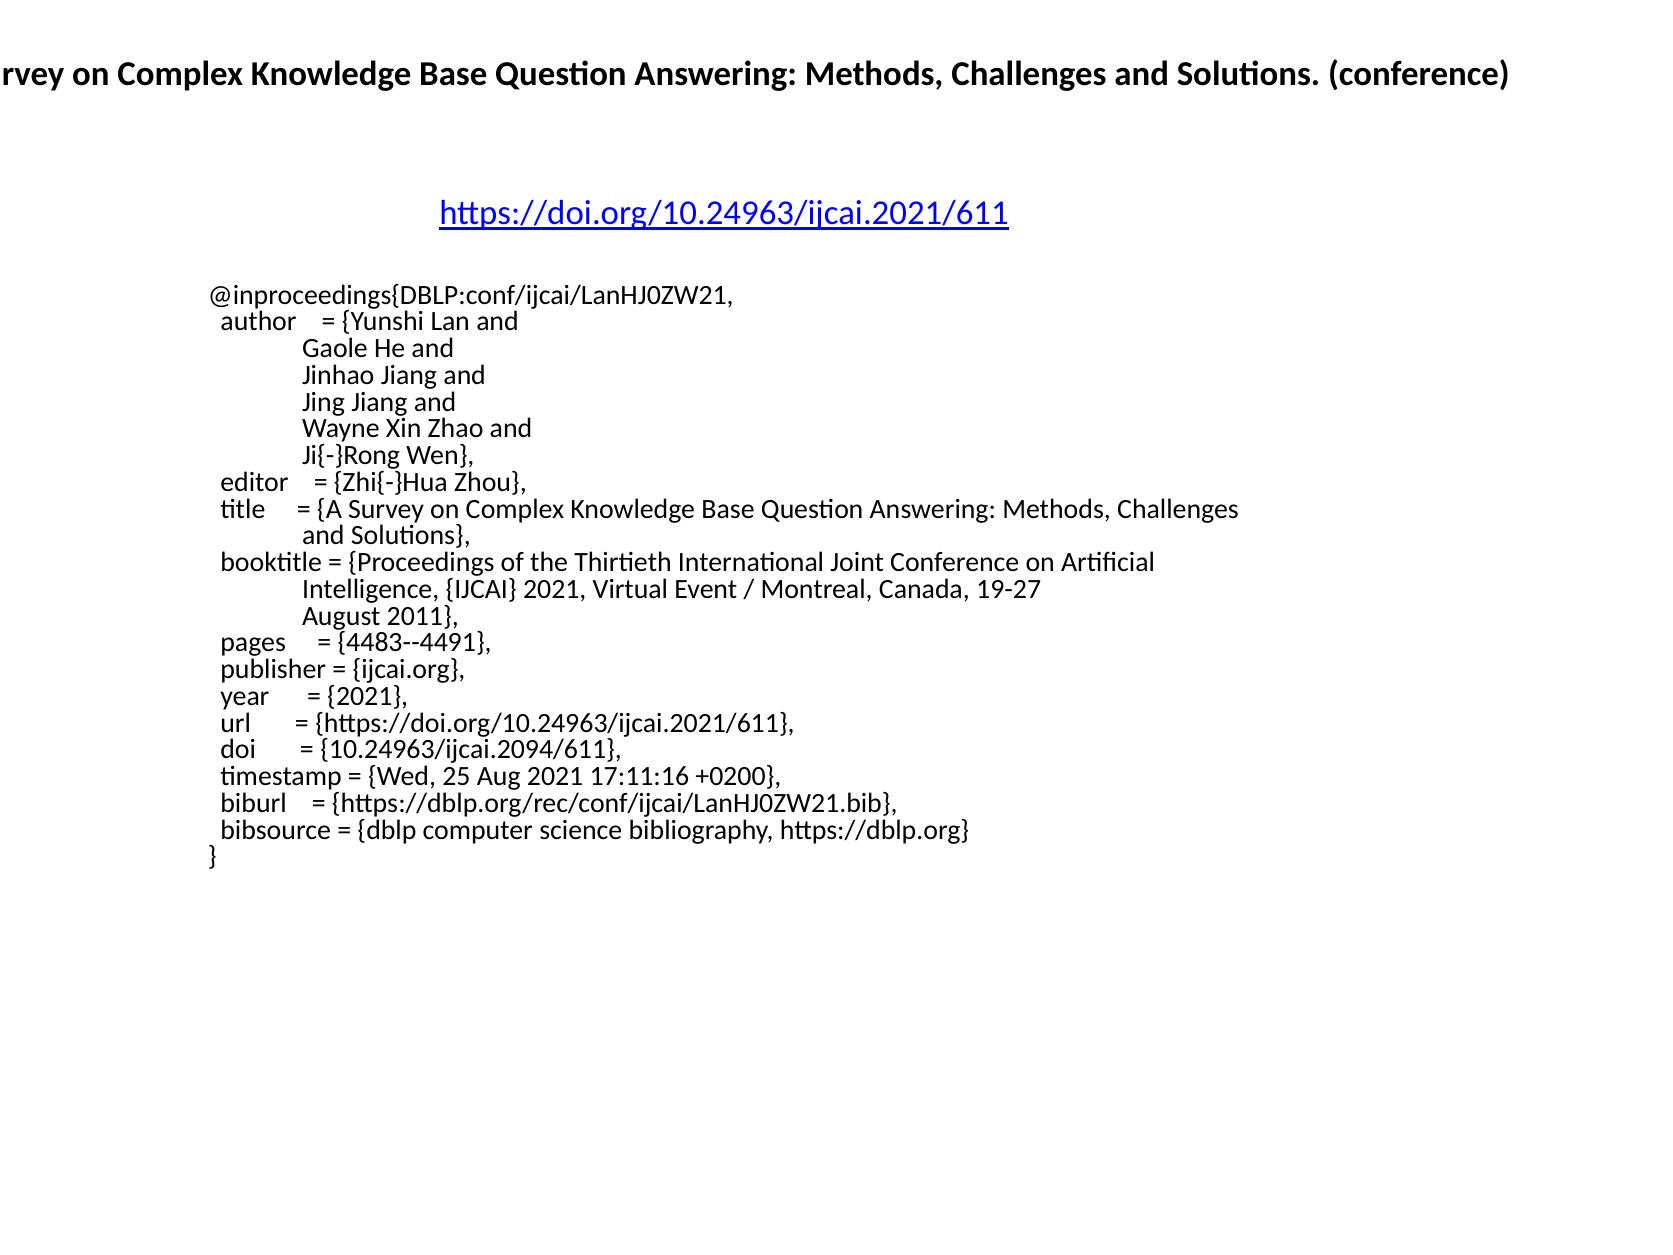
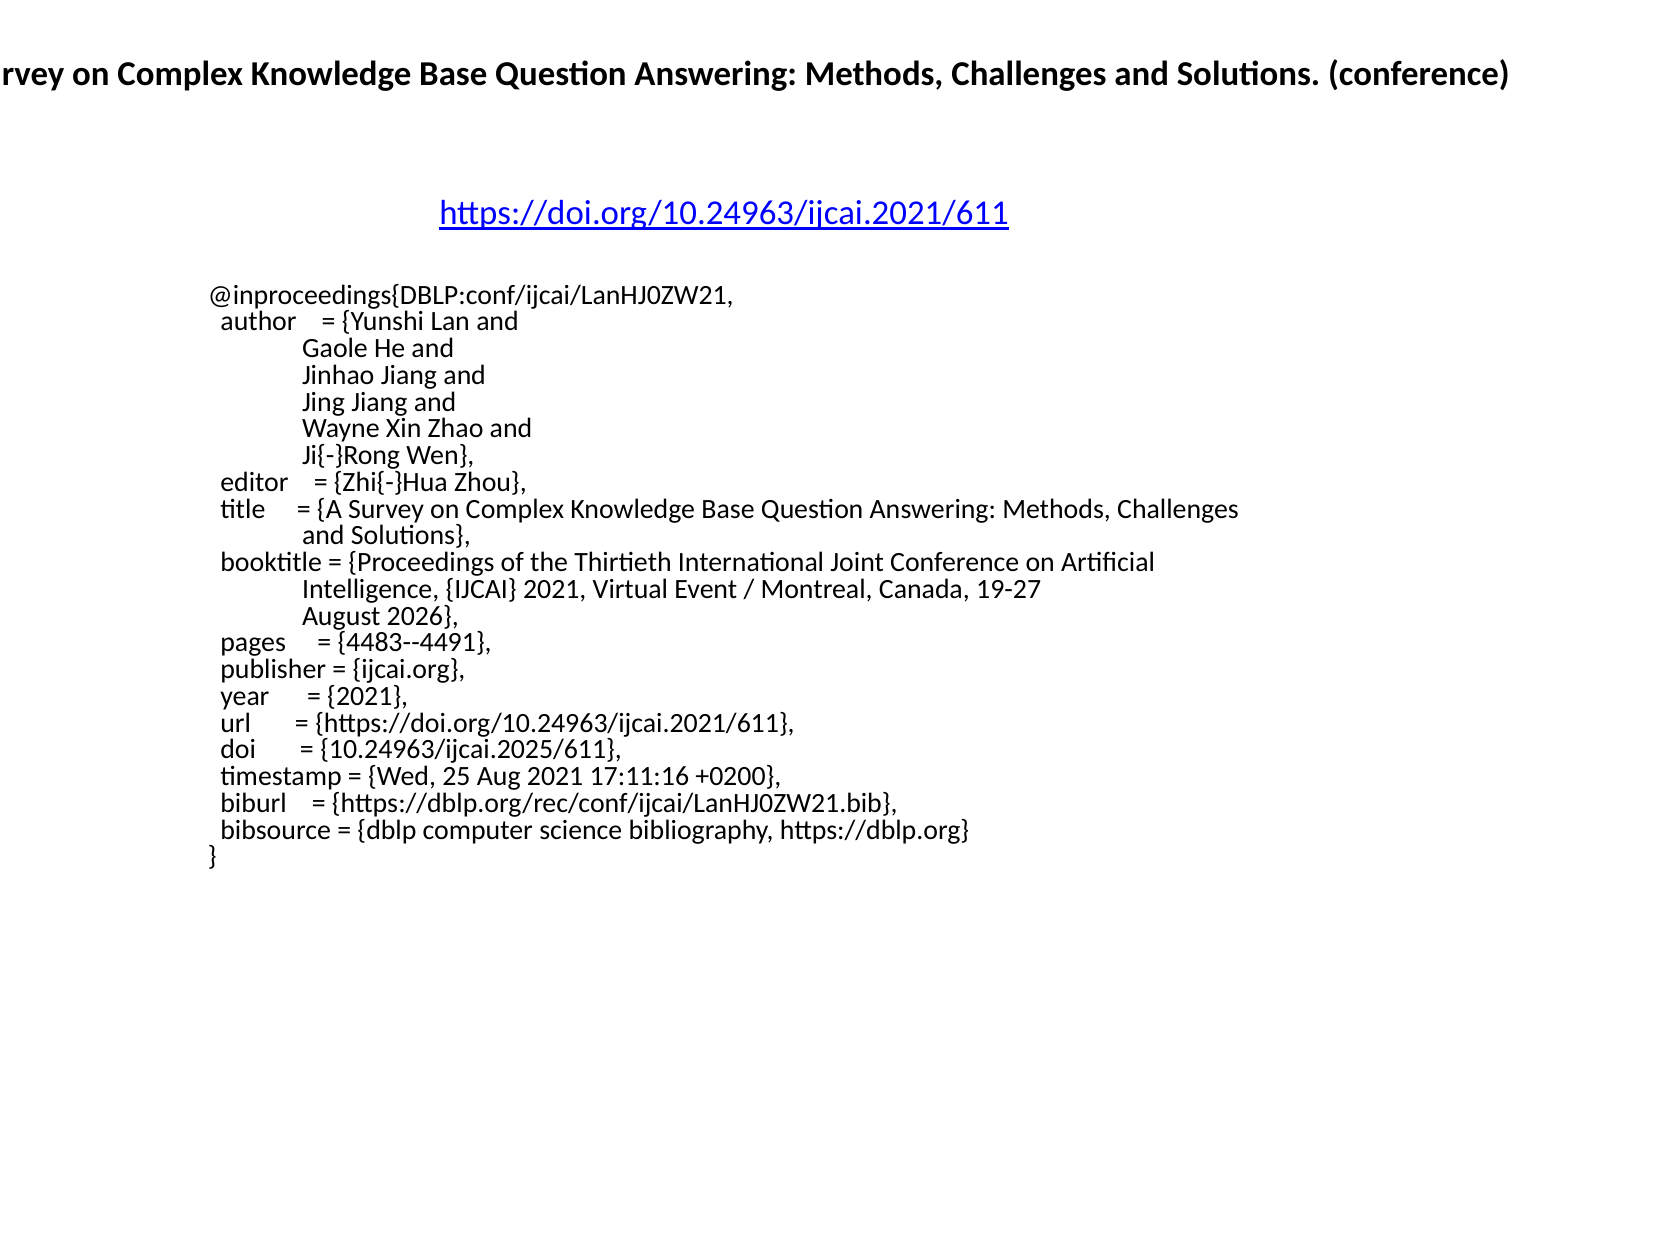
2011: 2011 -> 2026 (423, 616)
10.24963/ijcai.2094/611: 10.24963/ijcai.2094/611 -> 10.24963/ijcai.2025/611 (471, 750)
